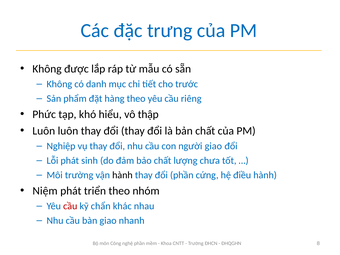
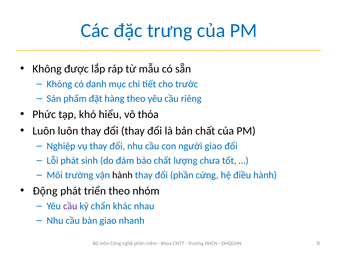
thập: thập -> thỏa (148, 114)
Niệm: Niệm -> Động (45, 191)
cầu colour: red -> purple (70, 206)
